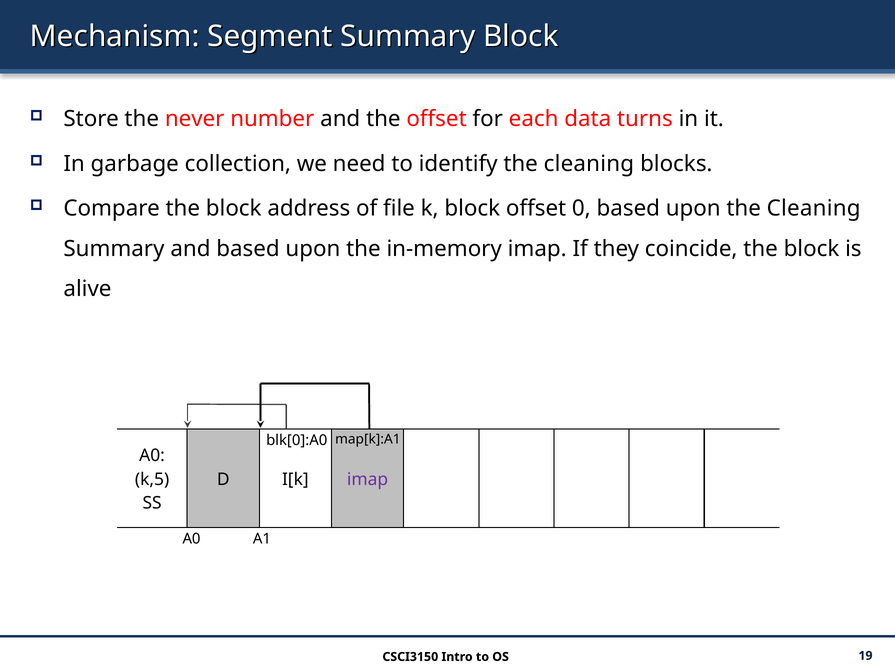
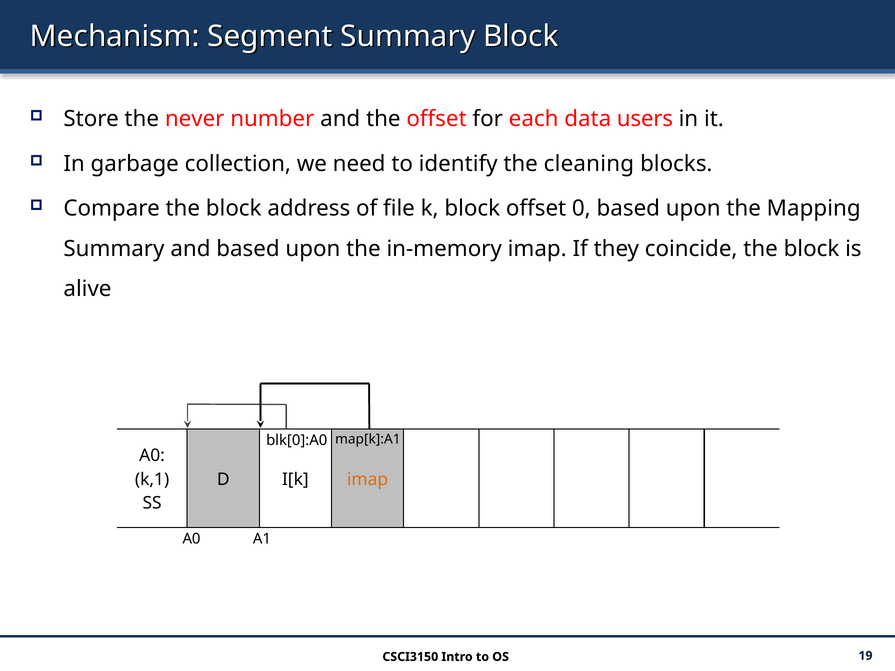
turns: turns -> users (645, 119)
upon the Cleaning: Cleaning -> Mapping (814, 209)
k,5: k,5 -> k,1 (152, 480)
imap colour: purple -> orange (368, 480)
